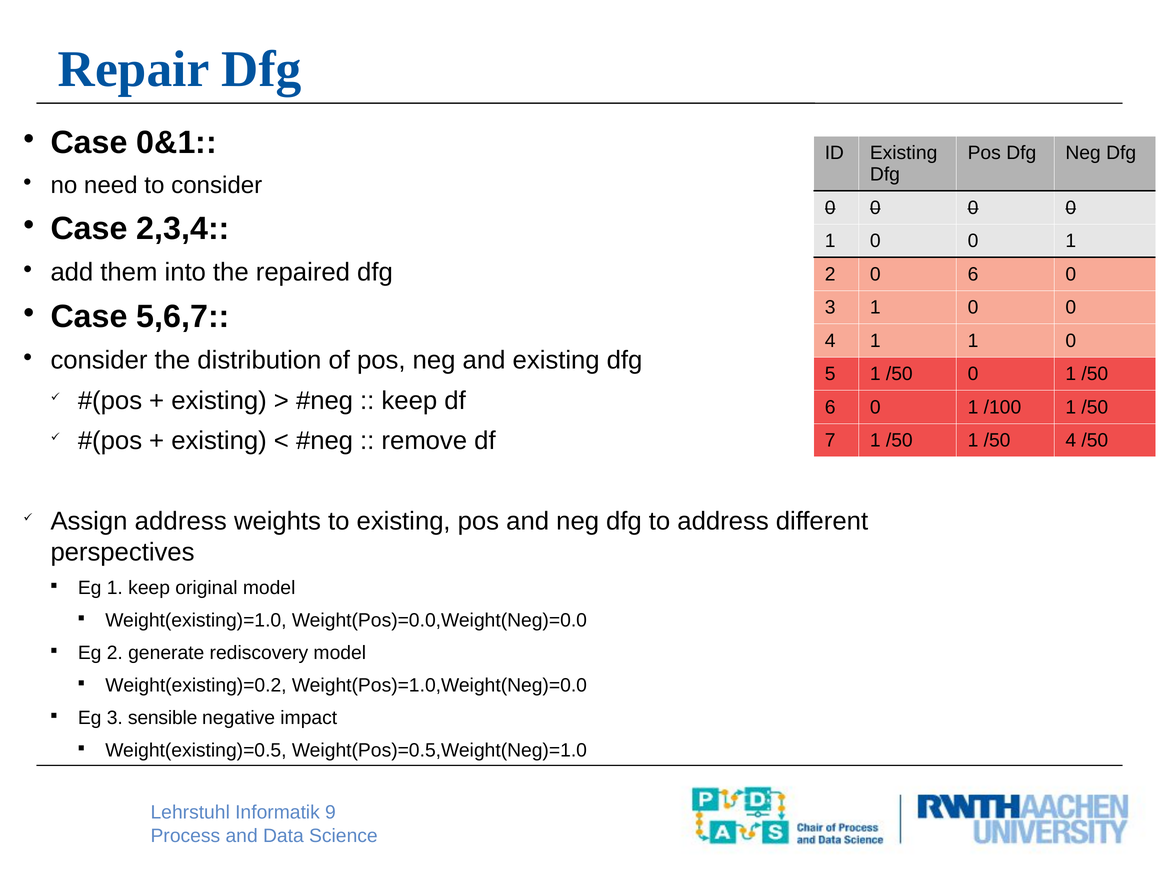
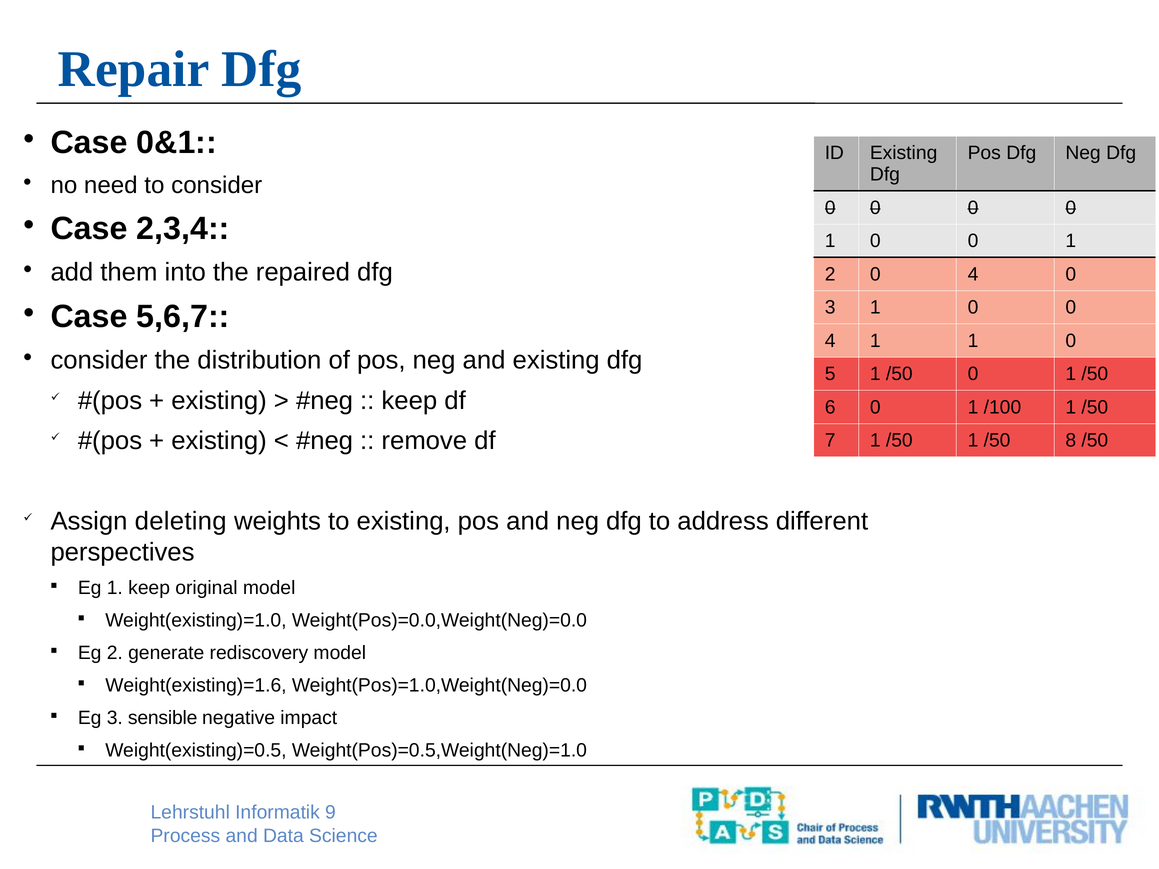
2 0 6: 6 -> 4 (973, 274)
/50 4: 4 -> 8 (1071, 441)
Assign address: address -> deleting (181, 521)
Weight(existing)=0.2: Weight(existing)=0.2 -> Weight(existing)=1.6 (196, 686)
